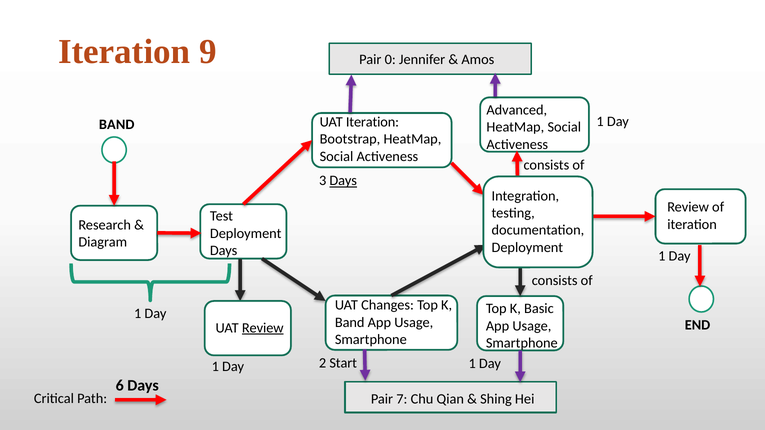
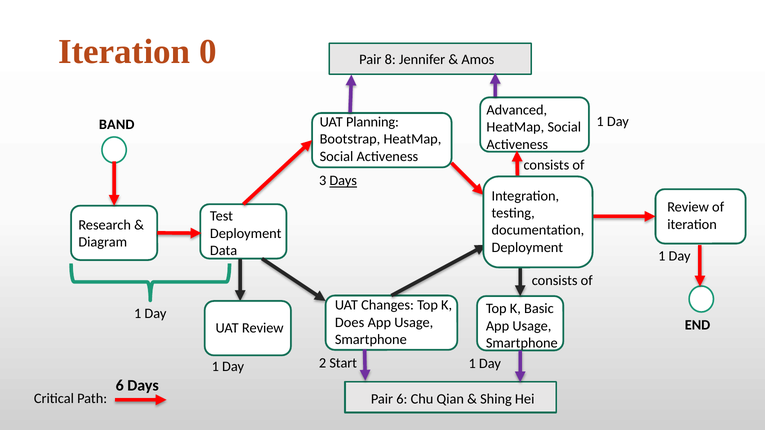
9: 9 -> 0 (208, 52)
0: 0 -> 8 (390, 60)
UAT Iteration: Iteration -> Planning (372, 122)
Days: Days -> Data (224, 251)
Band: Band -> Does (350, 323)
Review underline: present -> none (263, 328)
Pair 7: 7 -> 6 (402, 399)
